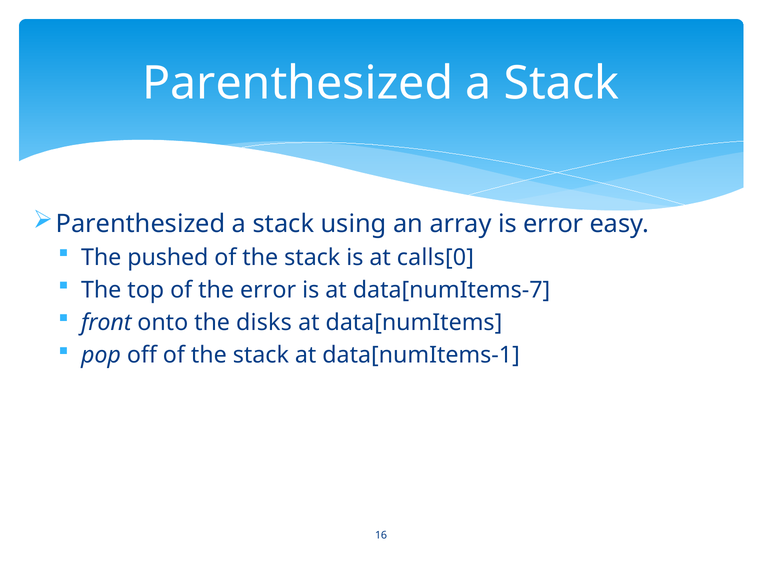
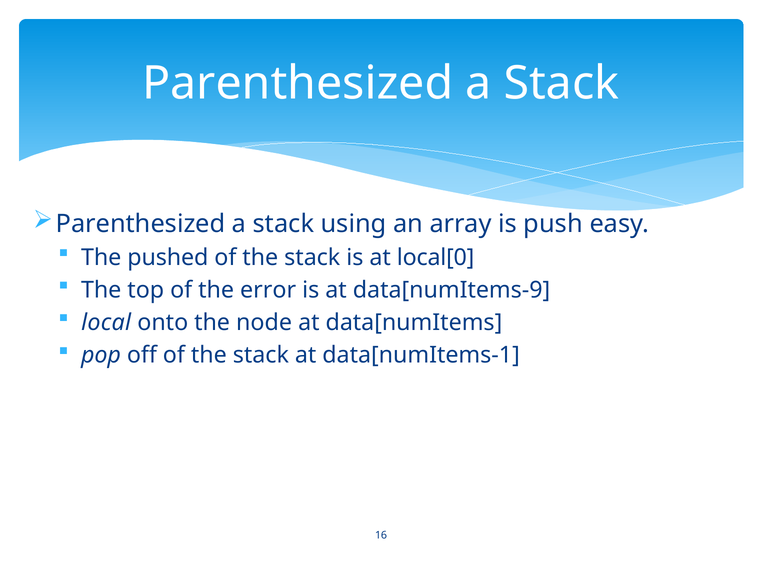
is error: error -> push (553, 224)
calls[0: calls[0 -> local[0 (436, 258)
data[numItems-7: data[numItems-7 -> data[numItems-9 (452, 290)
front: front -> local (106, 323)
disks: disks -> node (264, 323)
